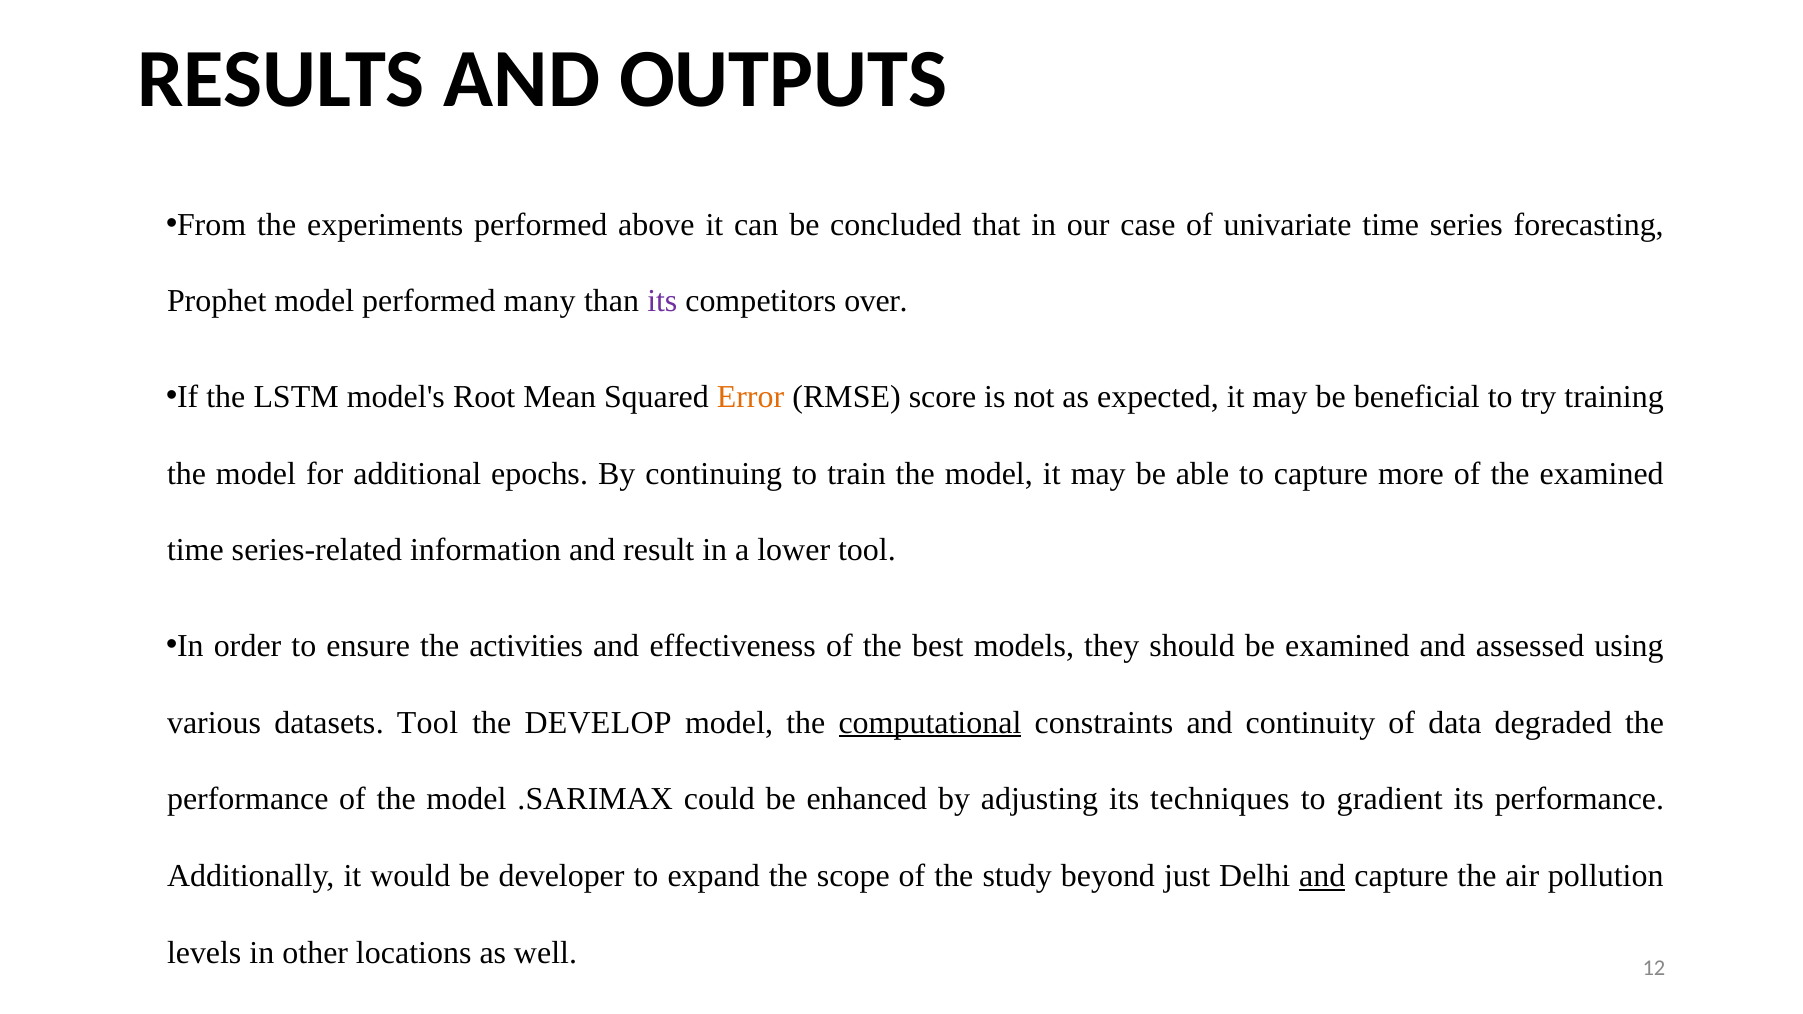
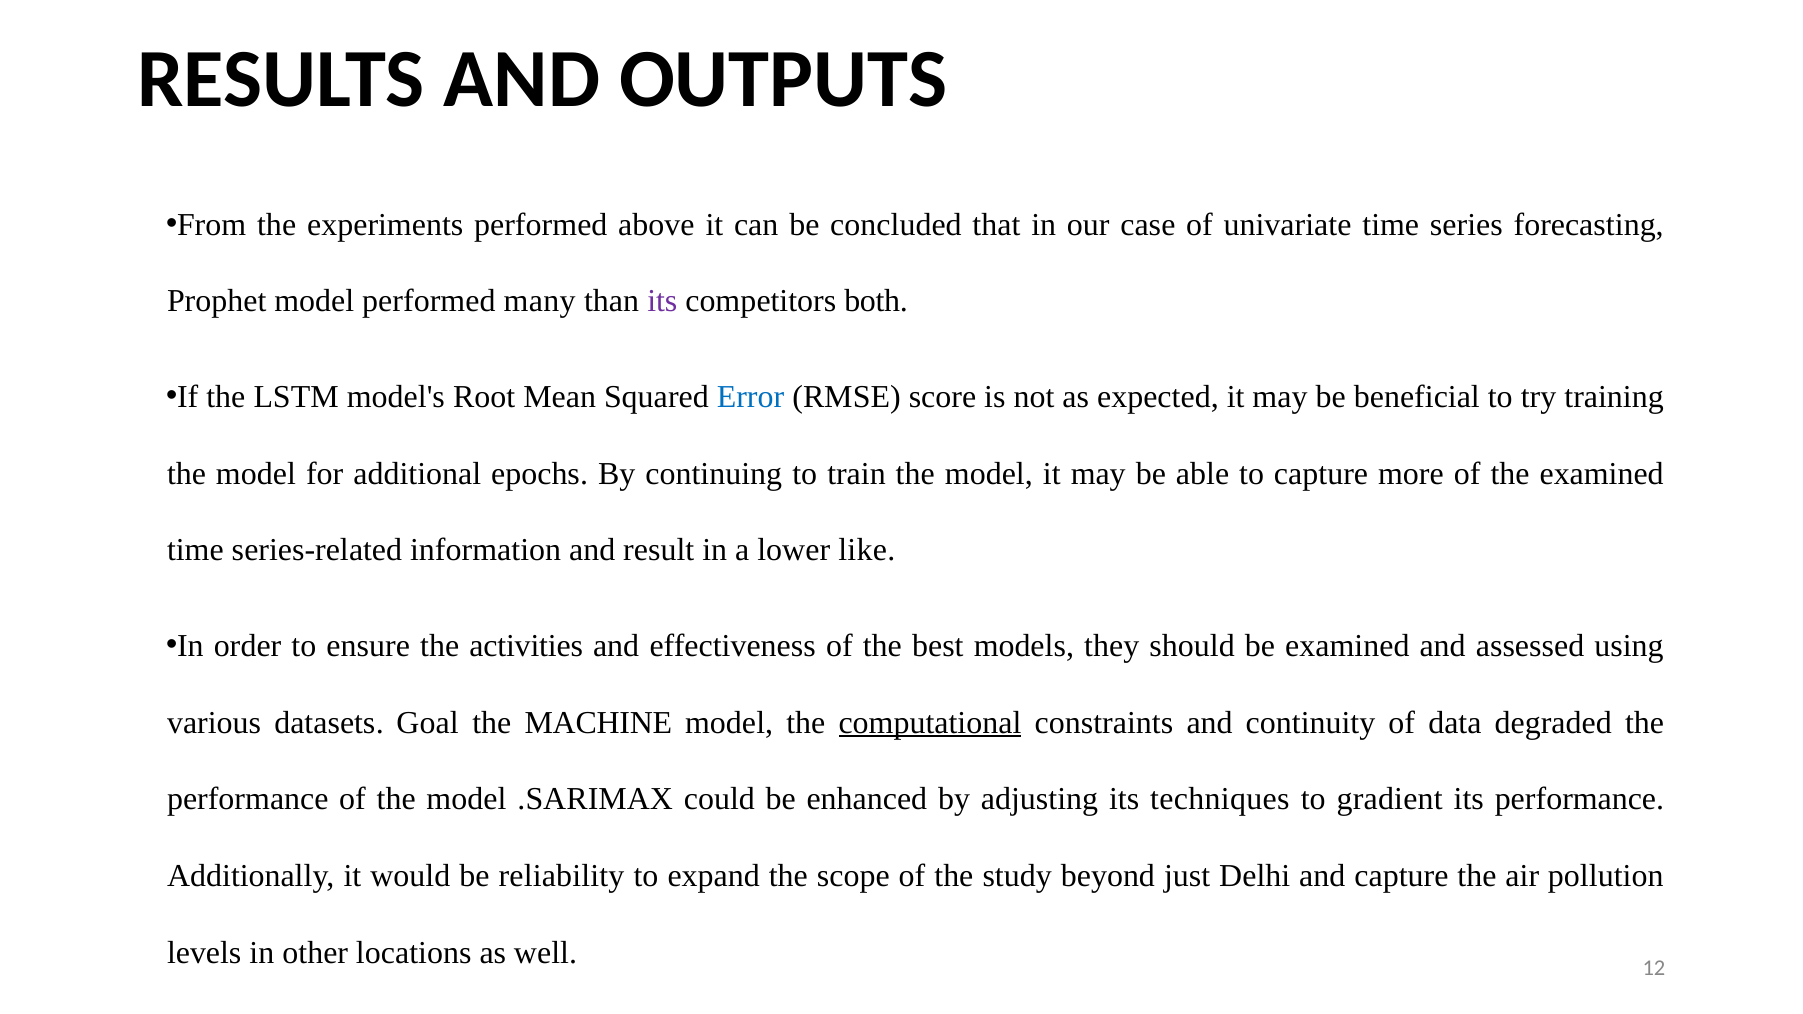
over: over -> both (876, 301)
Error colour: orange -> blue (751, 397)
lower tool: tool -> like (867, 550)
datasets Tool: Tool -> Goal (428, 723)
DEVELOP: DEVELOP -> MACHINE (598, 723)
developer: developer -> reliability (561, 876)
and underline: present -> none (1322, 876)
